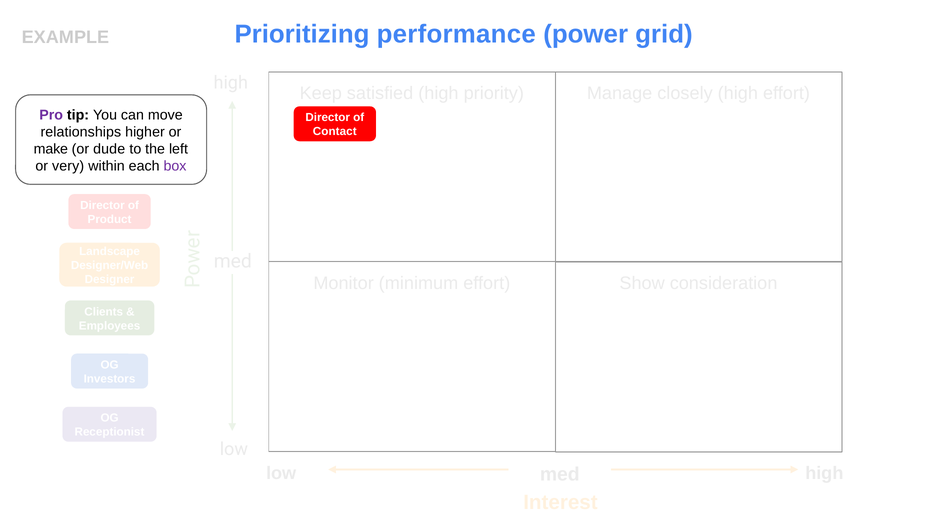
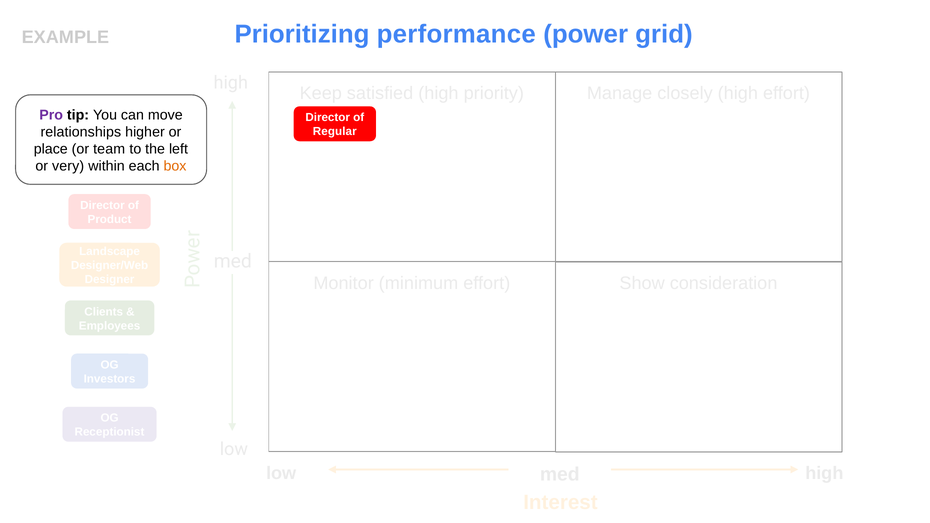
Contact: Contact -> Regular (335, 132)
make: make -> place (51, 149)
dude: dude -> team (109, 149)
box colour: purple -> orange (175, 166)
